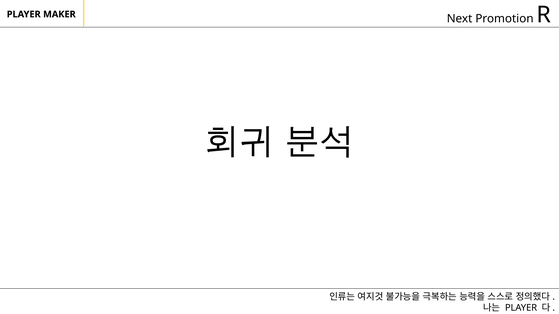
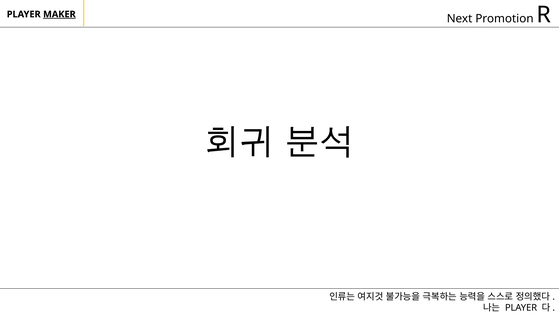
MAKER underline: none -> present (59, 14)
